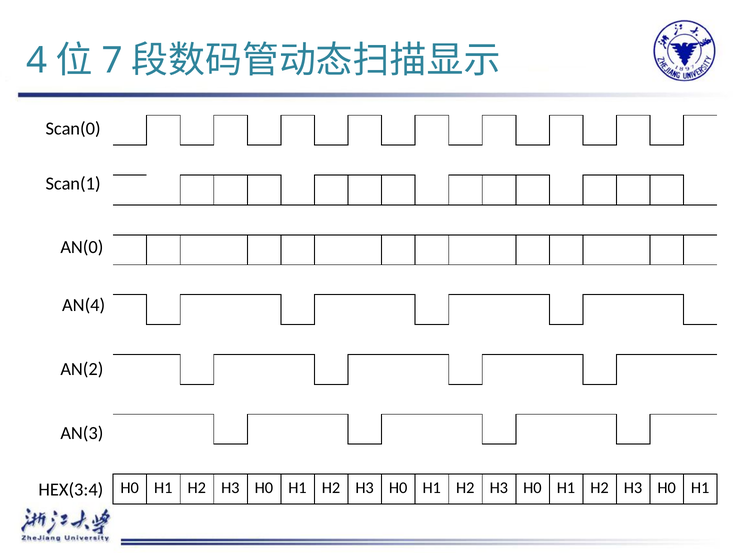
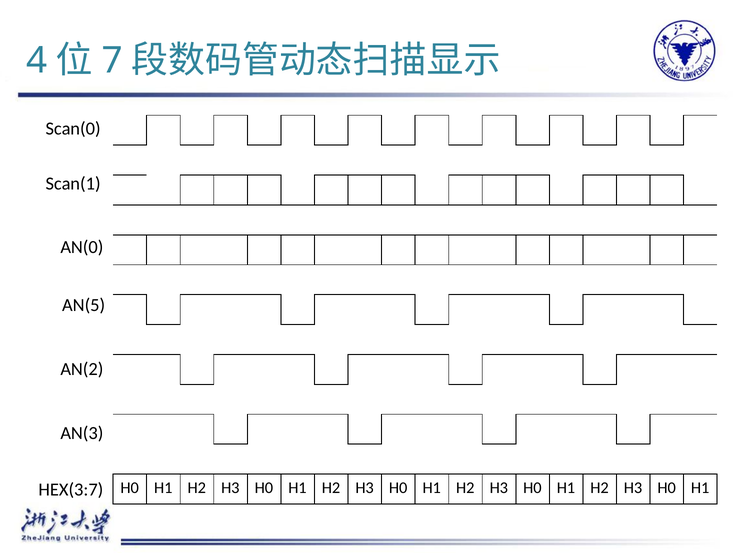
AN(4: AN(4 -> AN(5 (84, 306)
HEX(3:4: HEX(3:4 -> HEX(3:7 (71, 490)
